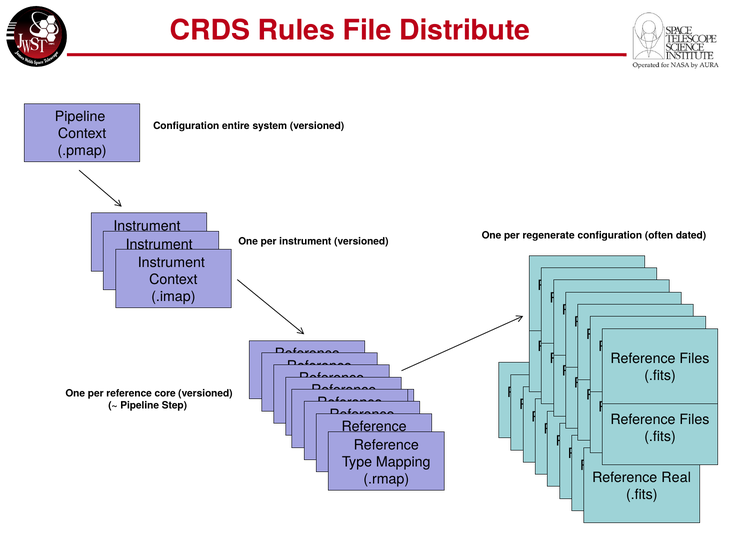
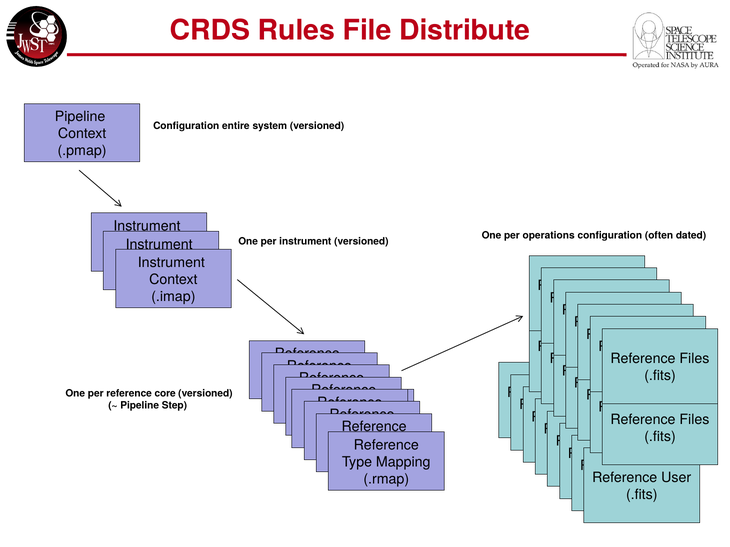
regenerate: regenerate -> operations (549, 236)
Real: Real -> User (676, 478)
